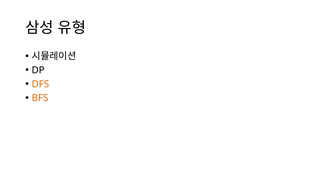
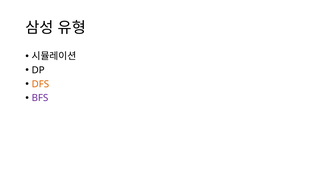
BFS colour: orange -> purple (40, 98)
